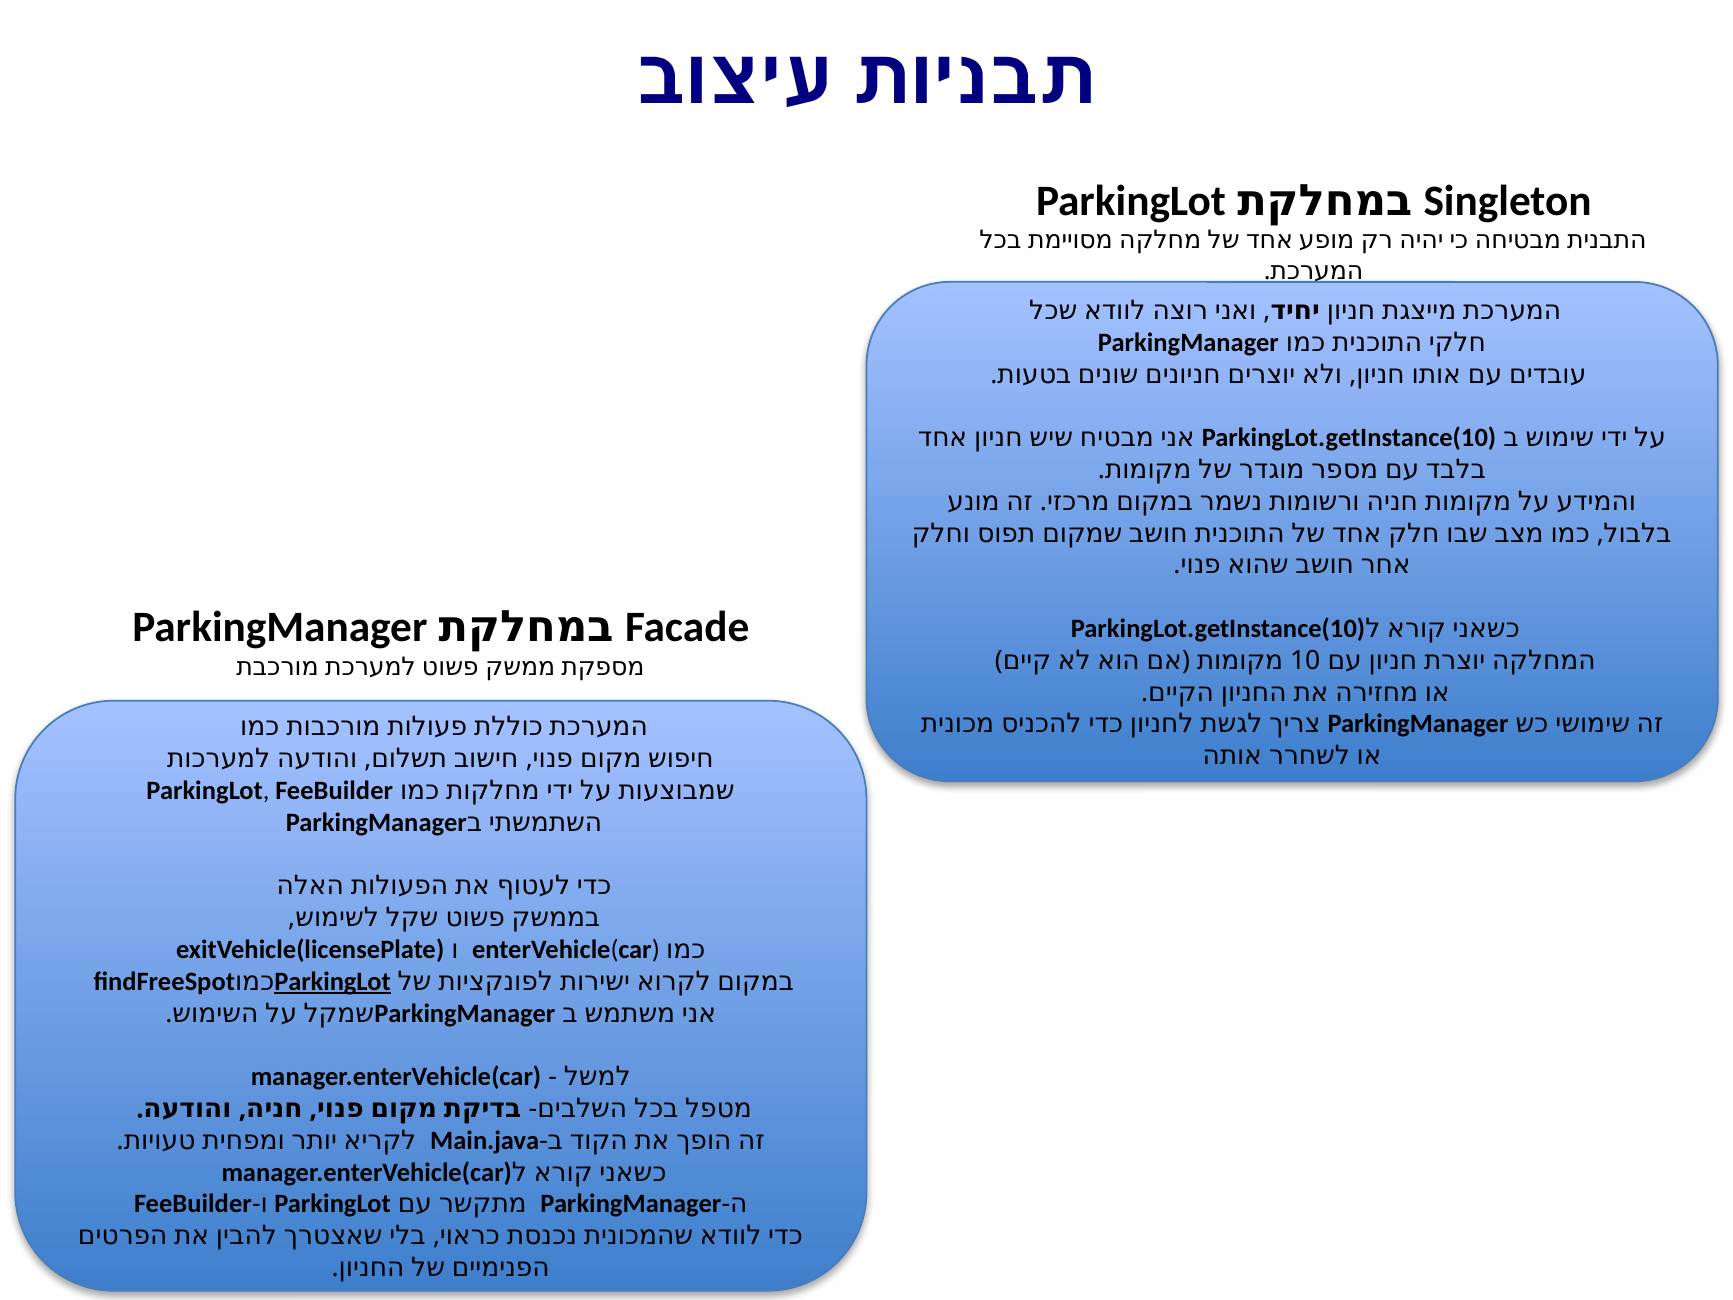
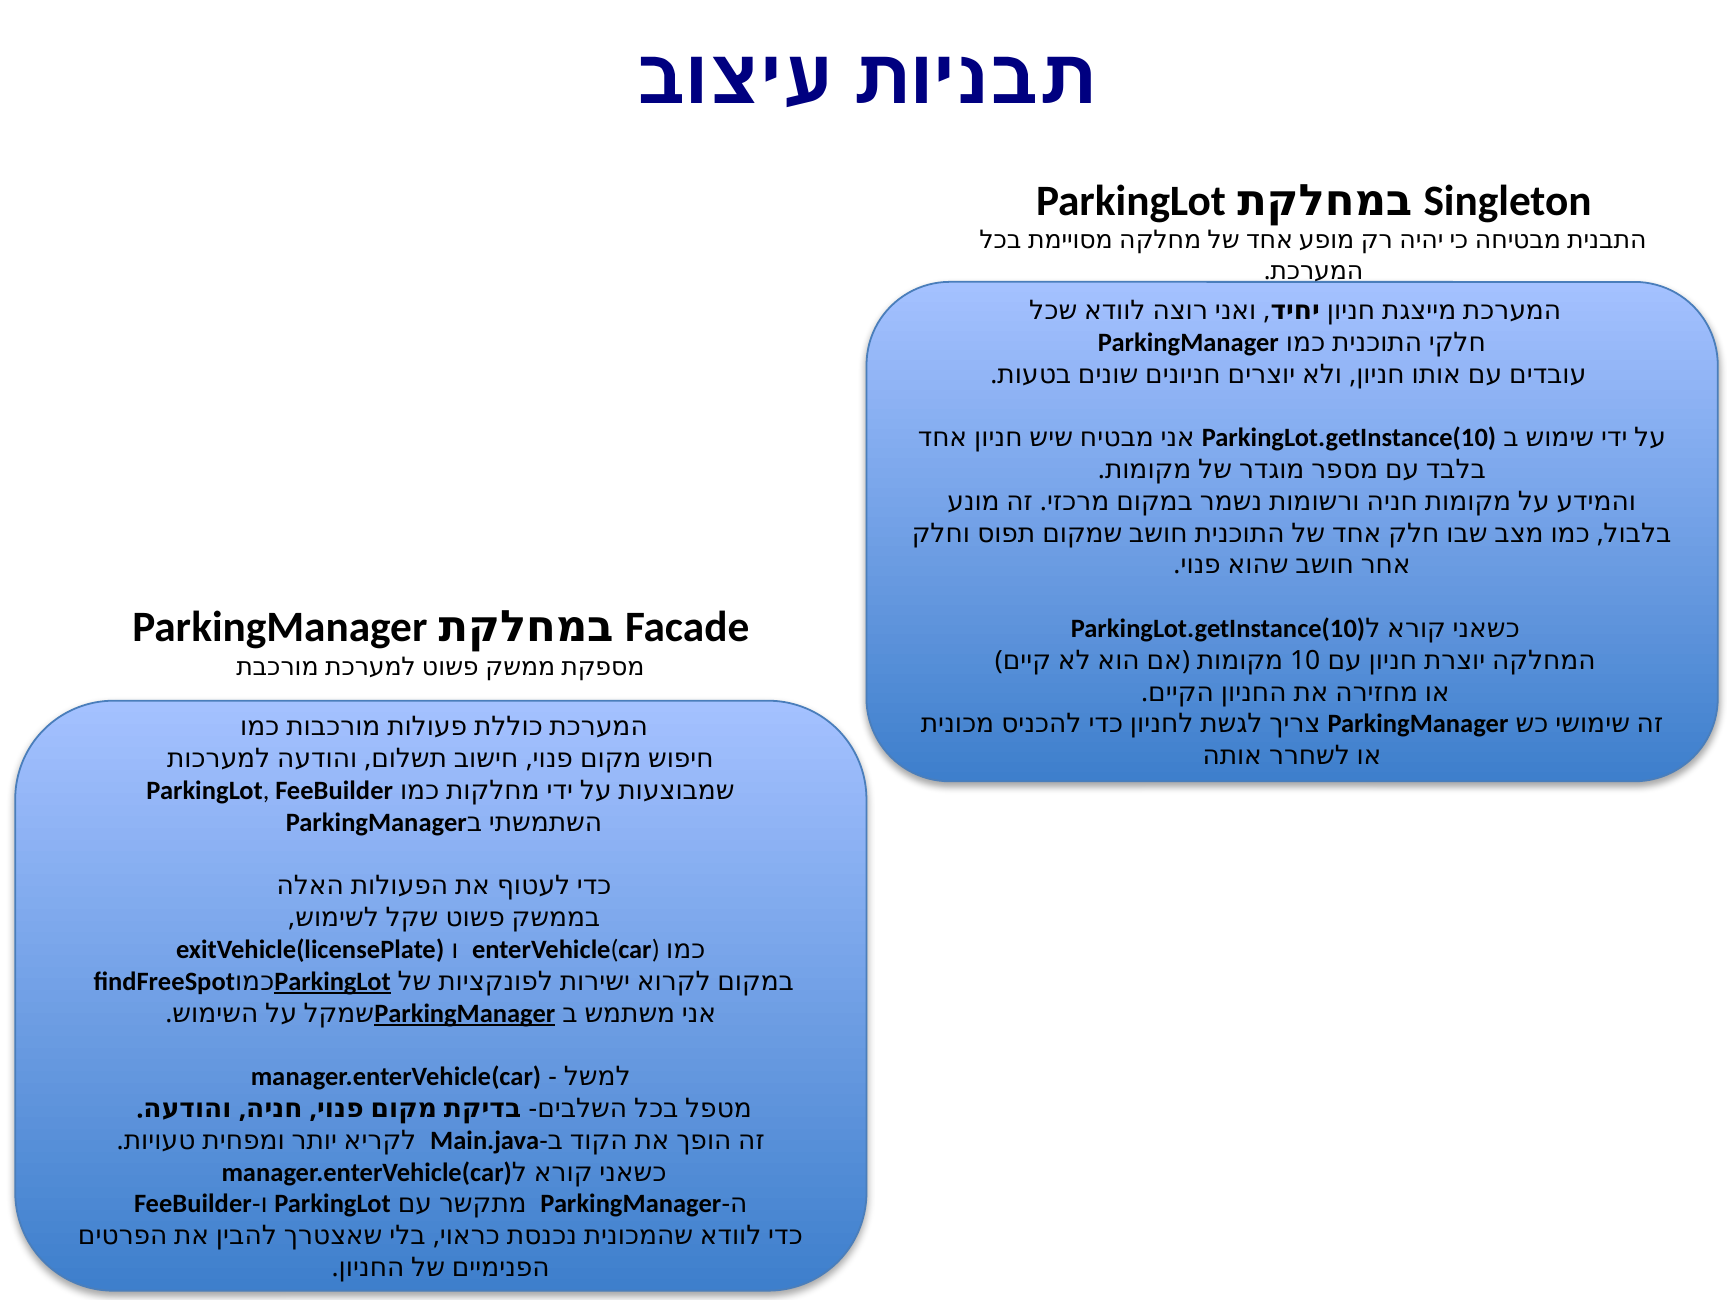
ParkingManager underline: none -> present (465, 1013)
